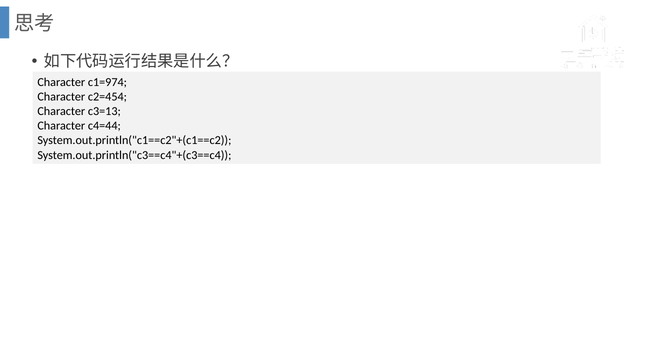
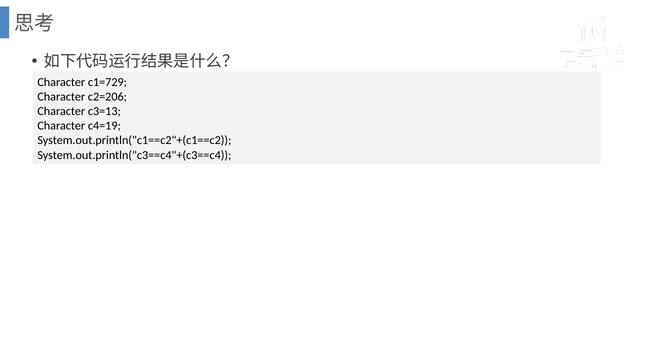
c1=974: c1=974 -> c1=729 (107, 82)
c2=454: c2=454 -> c2=206 (107, 97)
c4=44: c4=44 -> c4=19 (104, 126)
